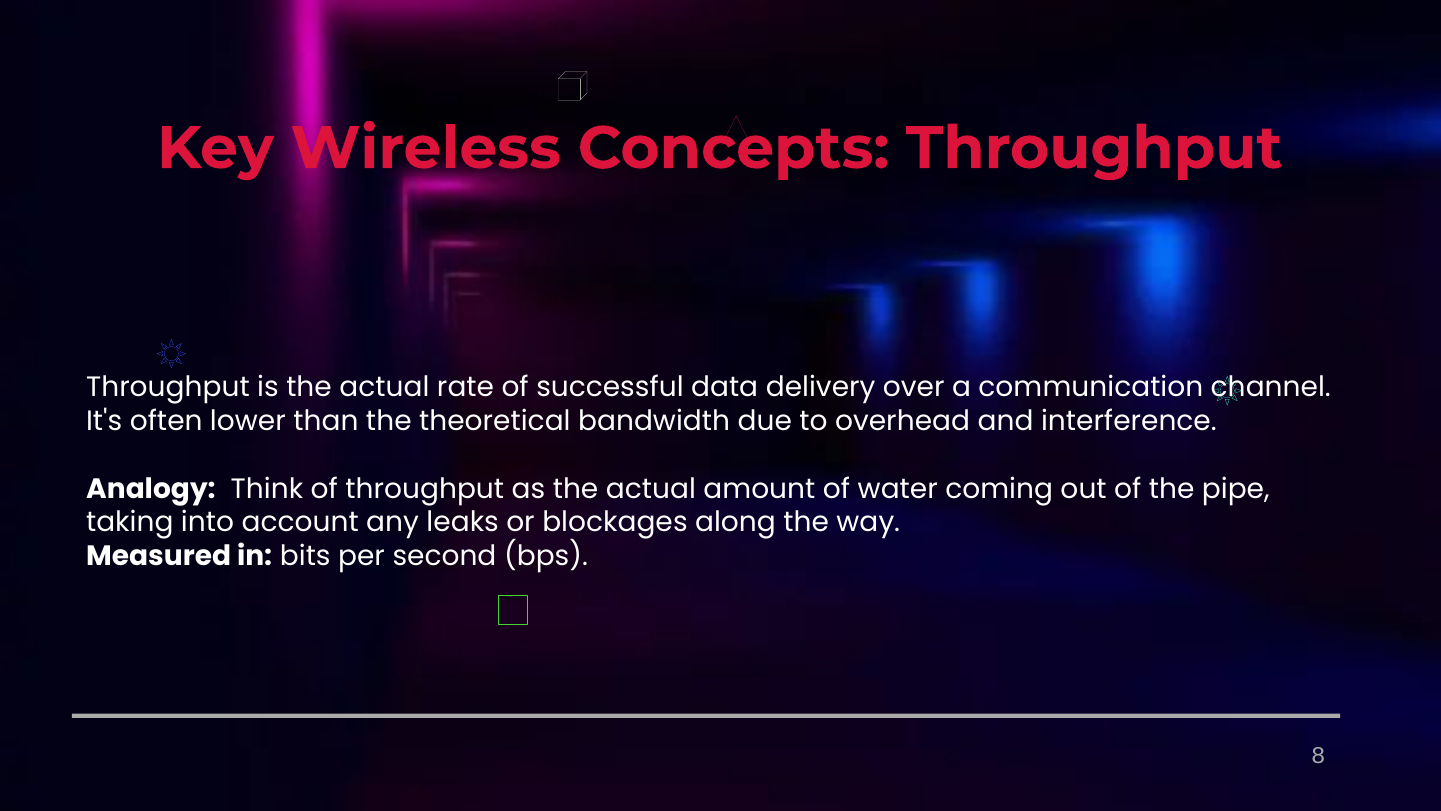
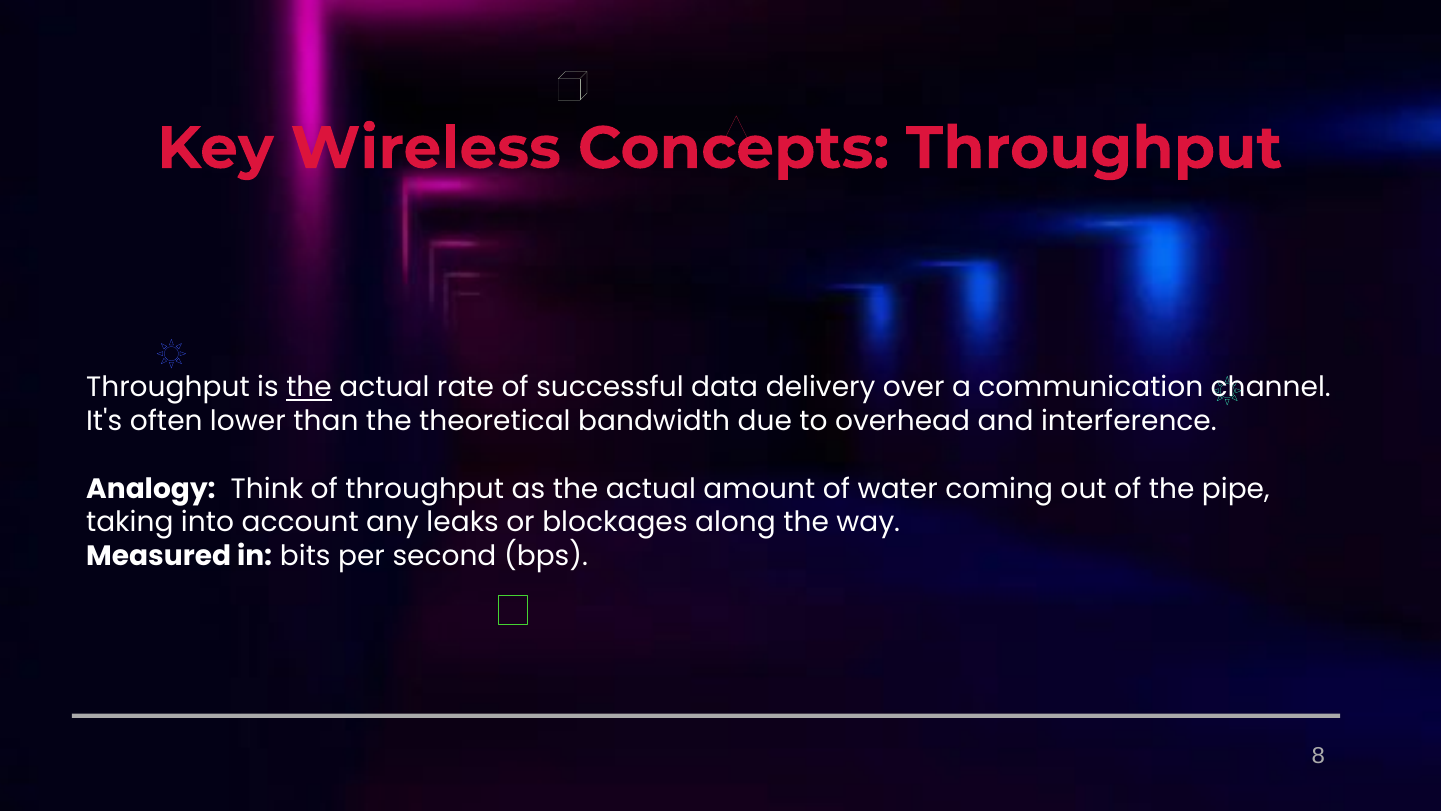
the underline: none -> present (309, 387)
